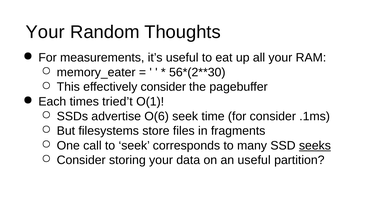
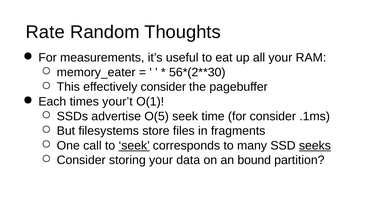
Your: Your -> Rate (45, 32)
tried’t: tried’t -> your’t (117, 102)
O(6: O(6 -> O(5 (157, 117)
seek underline: none -> present (134, 146)
an useful: useful -> bound (254, 161)
